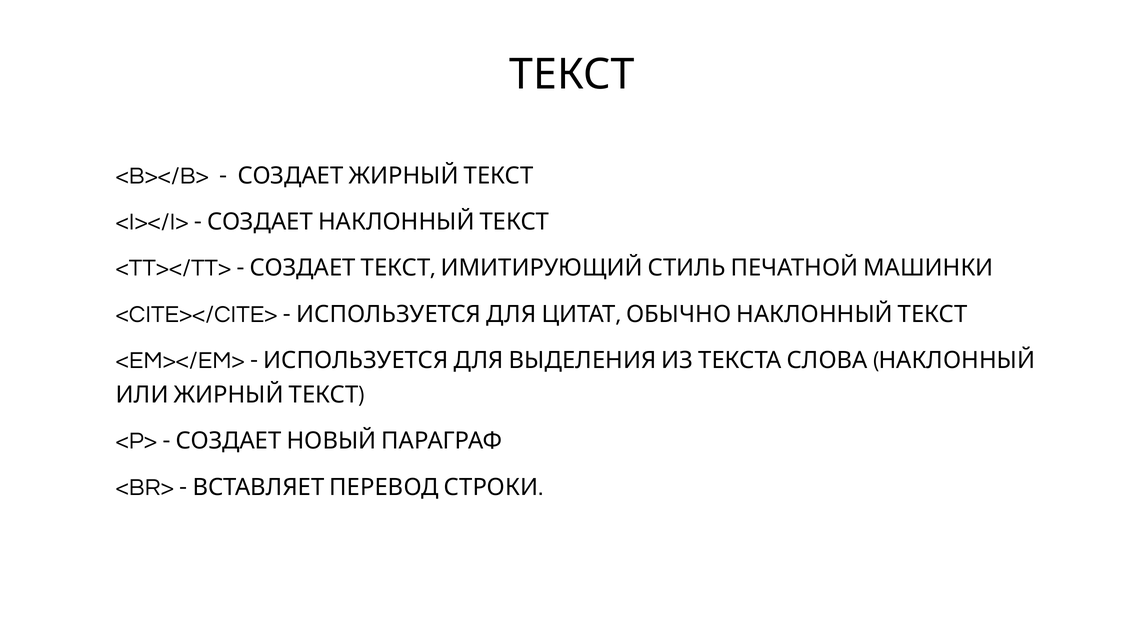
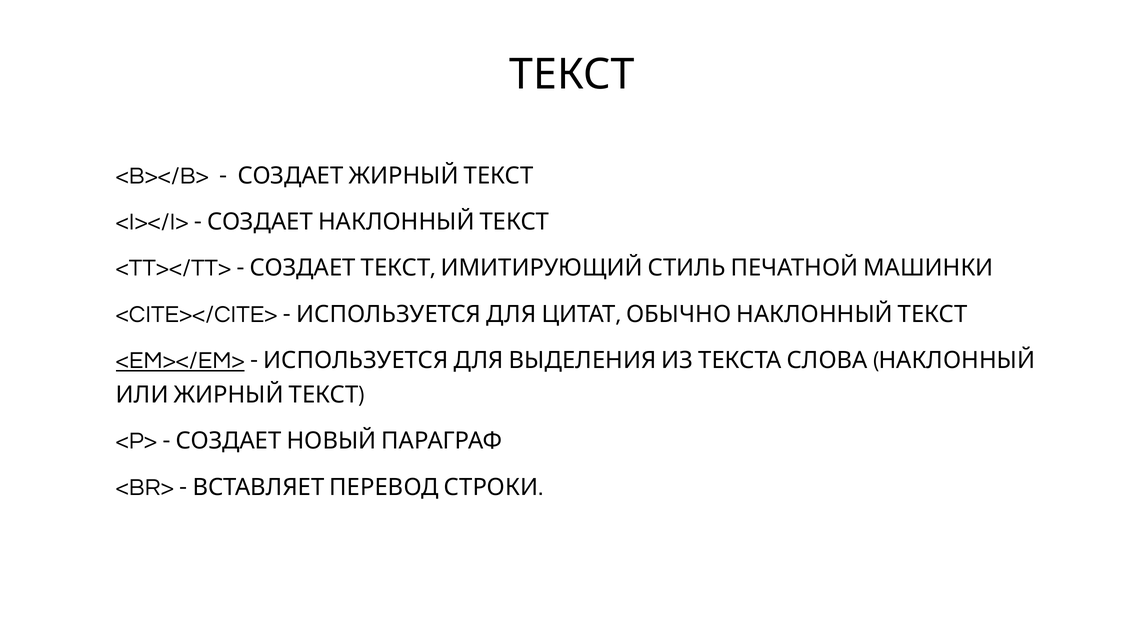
<EM></EM> underline: none -> present (180, 361)
